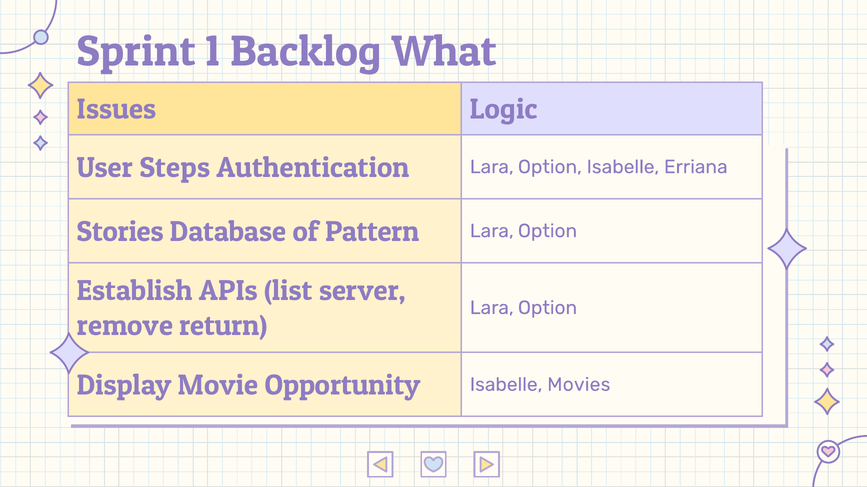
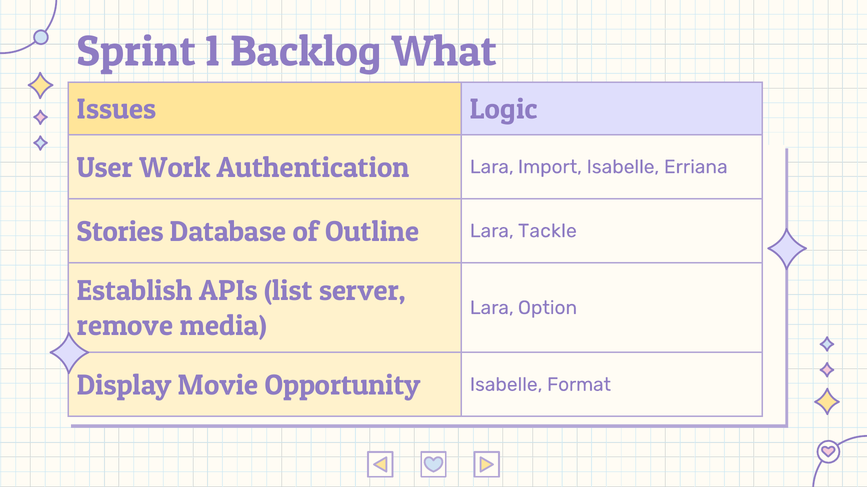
Steps: Steps -> Work (175, 168)
Authentication Lara Option: Option -> Import (550, 167)
Pattern: Pattern -> Outline (372, 232)
Option: Option -> Tackle (547, 231)
return: return -> media (223, 326)
Movies: Movies -> Format (579, 385)
